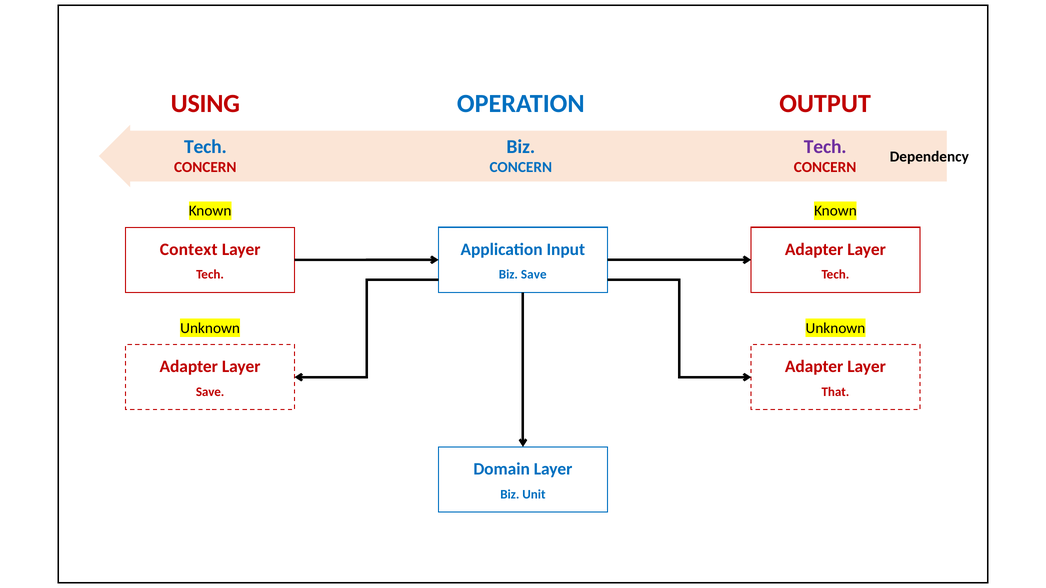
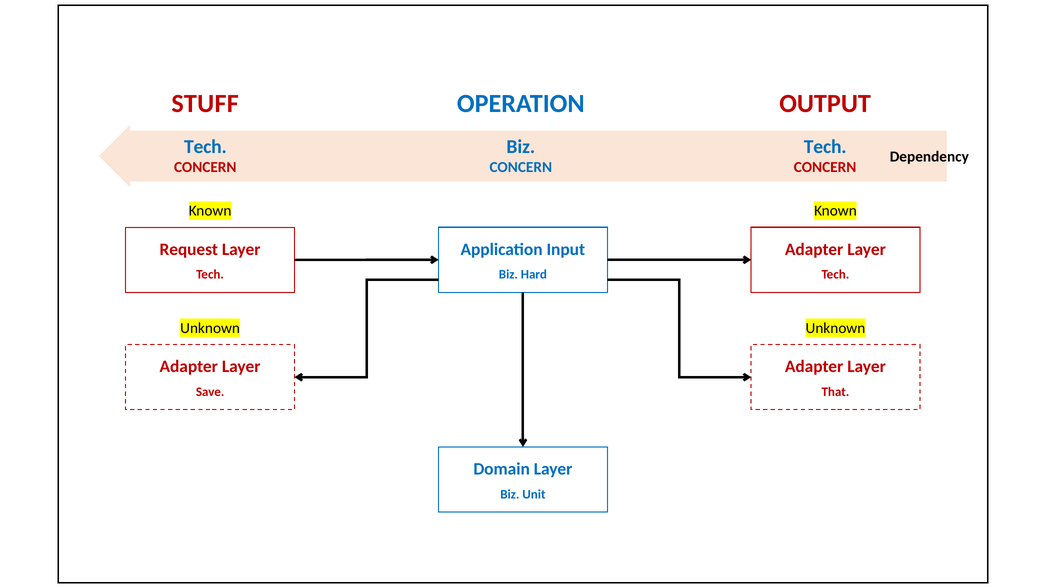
USING: USING -> STUFF (205, 104)
Tech colour: purple -> blue (825, 147)
Context: Context -> Request (189, 250)
Biz Save: Save -> Hard (534, 275)
